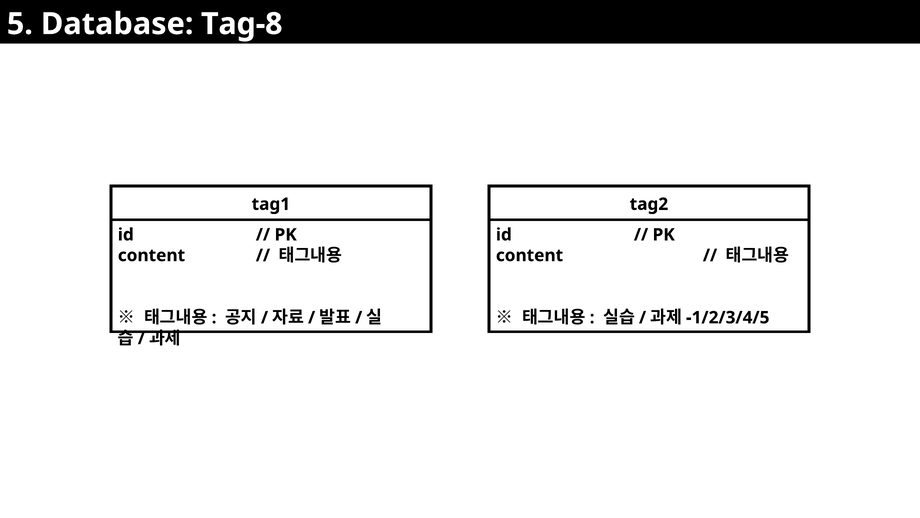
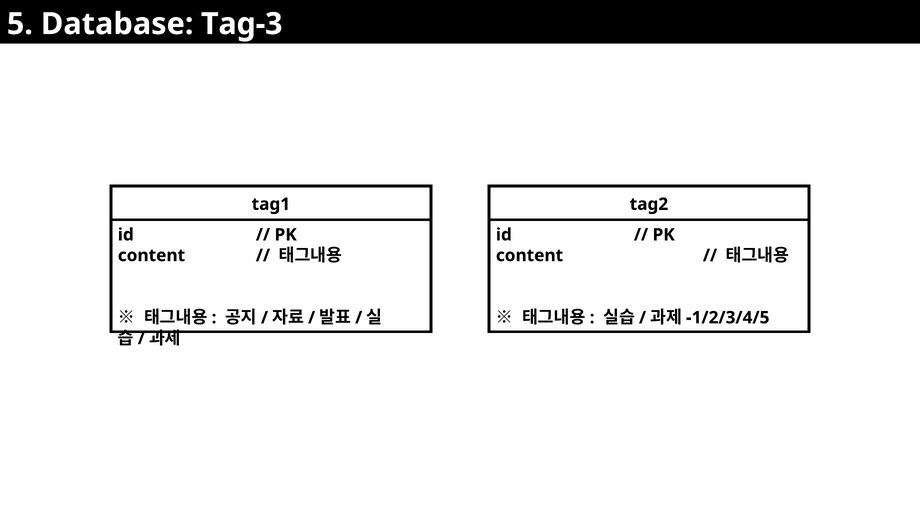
Tag-8: Tag-8 -> Tag-3 (242, 24)
